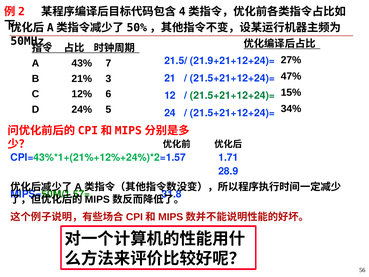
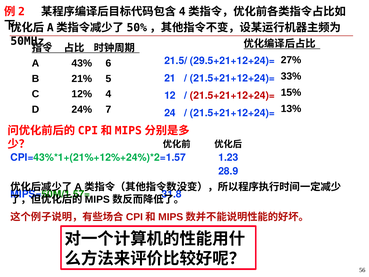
21.9+21+12+24)=: 21.9+21+12+24)= -> 29.5+21+12+24)= (232, 61)
7: 7 -> 6 (108, 63)
47%: 47% -> 33% (291, 76)
3: 3 -> 5 (108, 79)
6: 6 -> 4 (108, 94)
21.5+21+12+24)= colour: green -> red (232, 96)
34%: 34% -> 13% (291, 109)
5: 5 -> 7 (108, 109)
1.71: 1.71 -> 1.23 (228, 157)
